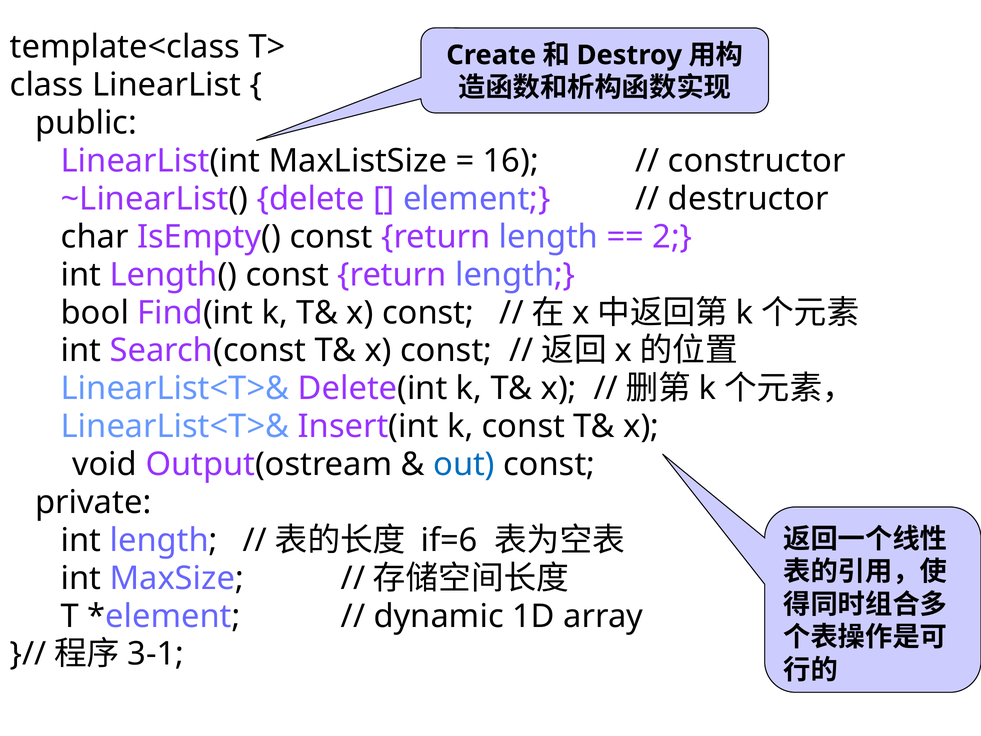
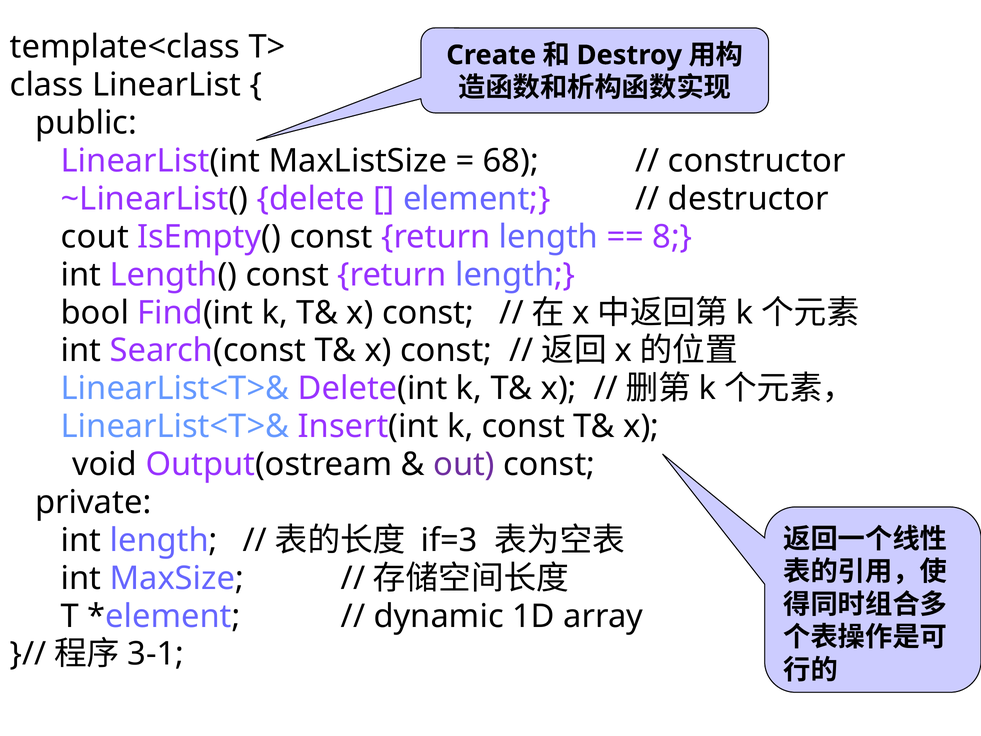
16: 16 -> 68 (511, 161)
char: char -> cout (95, 237)
2: 2 -> 8 (672, 237)
out colour: blue -> purple (464, 464)
if=6: if=6 -> if=3 (449, 540)
